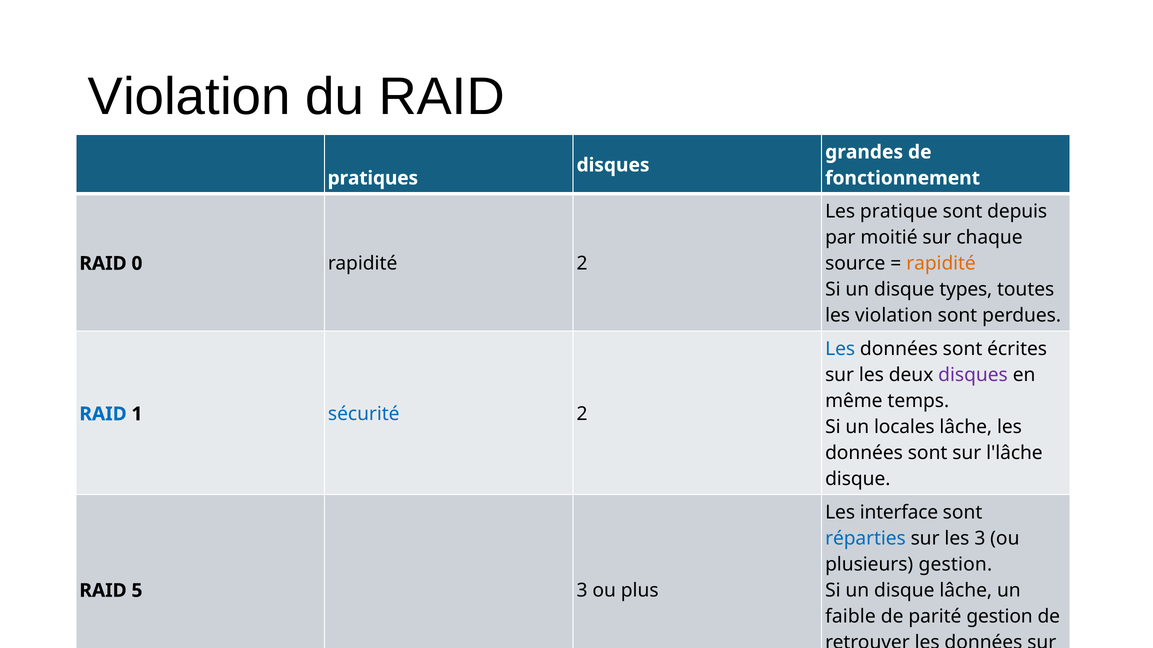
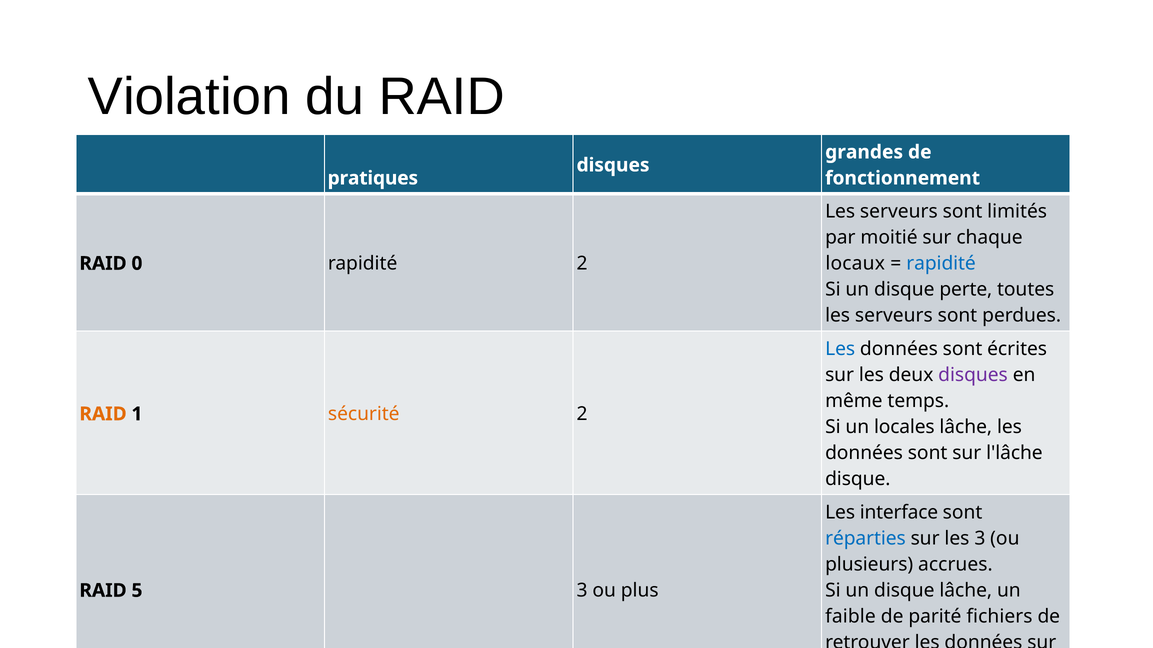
pratique: pratique -> serveurs (899, 212)
depuis: depuis -> limités (1017, 212)
source: source -> locaux (855, 264)
rapidité colour: orange -> blue (941, 264)
types: types -> perte (966, 290)
violation: violation -> serveurs (894, 316)
RAID colour: blue -> orange (103, 414)
sécurité colour: blue -> orange (364, 414)
plusieurs gestion: gestion -> accrues (955, 565)
parité gestion: gestion -> fichiers (999, 617)
